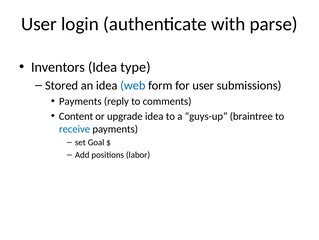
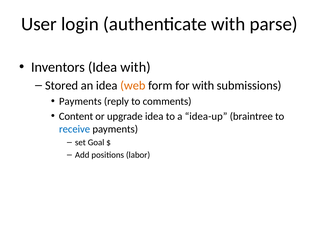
Idea type: type -> with (136, 67)
web colour: blue -> orange (133, 85)
for user: user -> with (203, 85)
guys-up: guys-up -> idea-up (206, 116)
